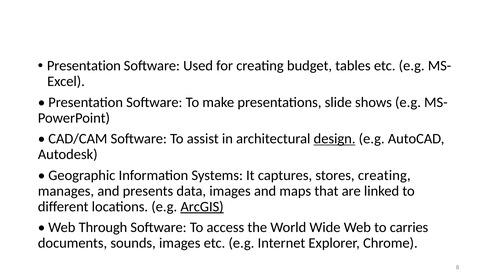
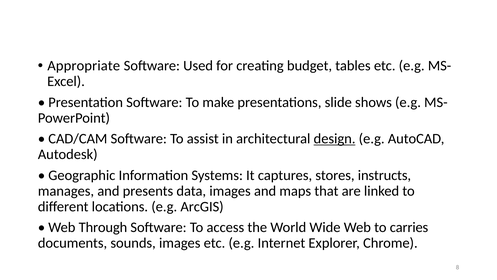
Presentation: Presentation -> Appropriate (84, 66)
stores creating: creating -> instructs (384, 175)
ArcGIS underline: present -> none (202, 206)
